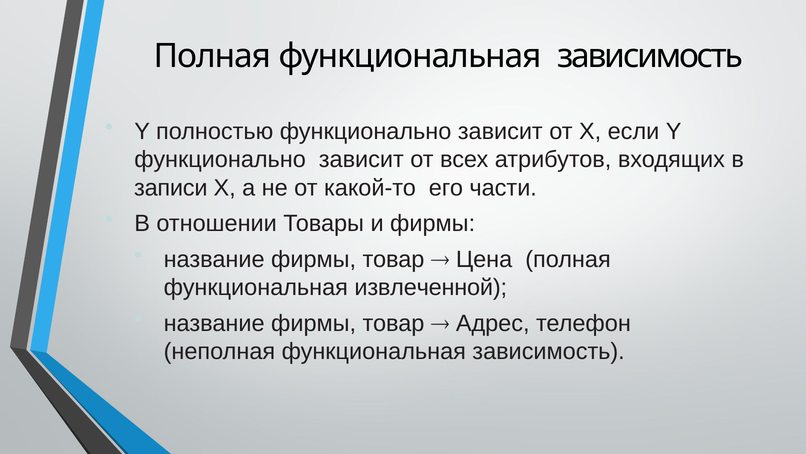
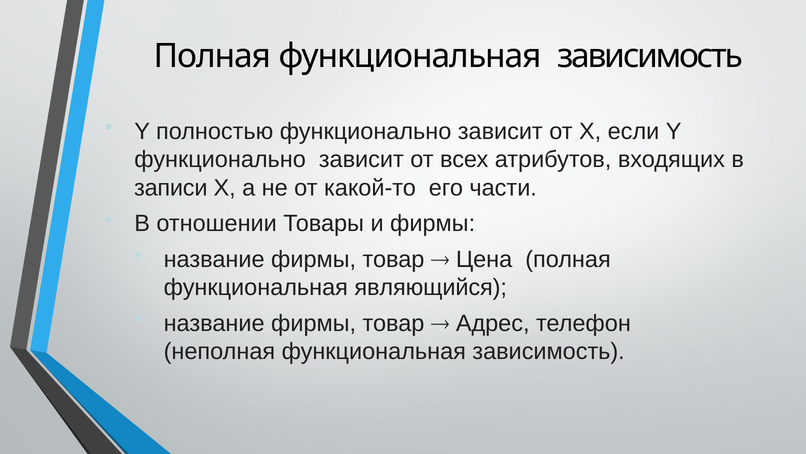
извлеченной: извлеченной -> являющийся (431, 287)
